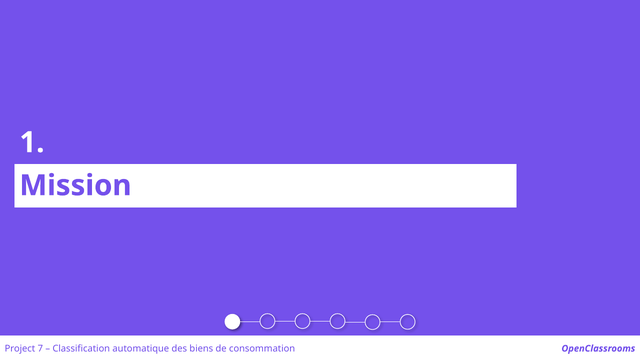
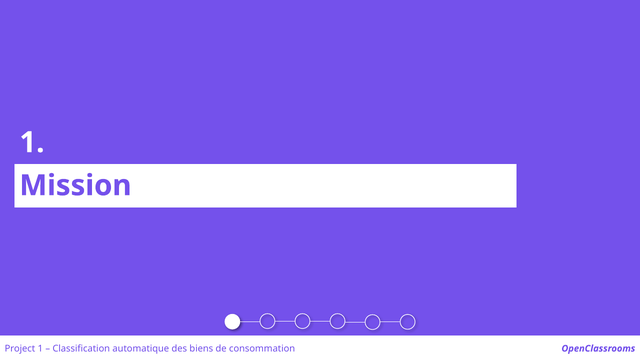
Project 7: 7 -> 1 (40, 349)
